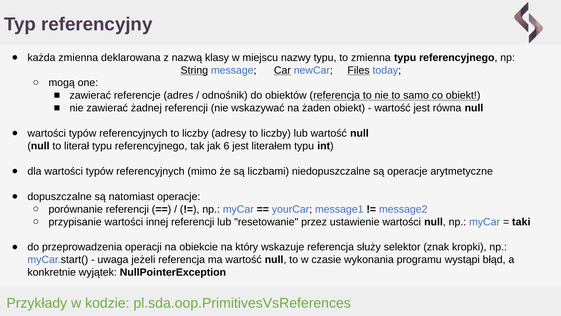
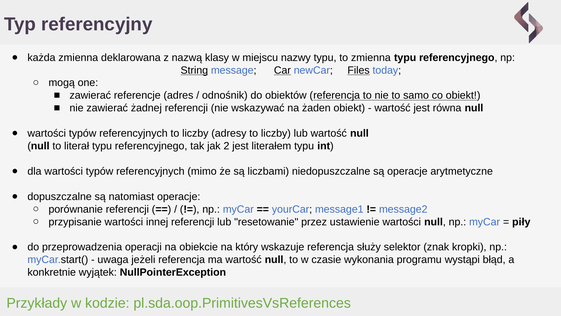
6: 6 -> 2 (226, 146)
taki: taki -> piły (521, 222)
